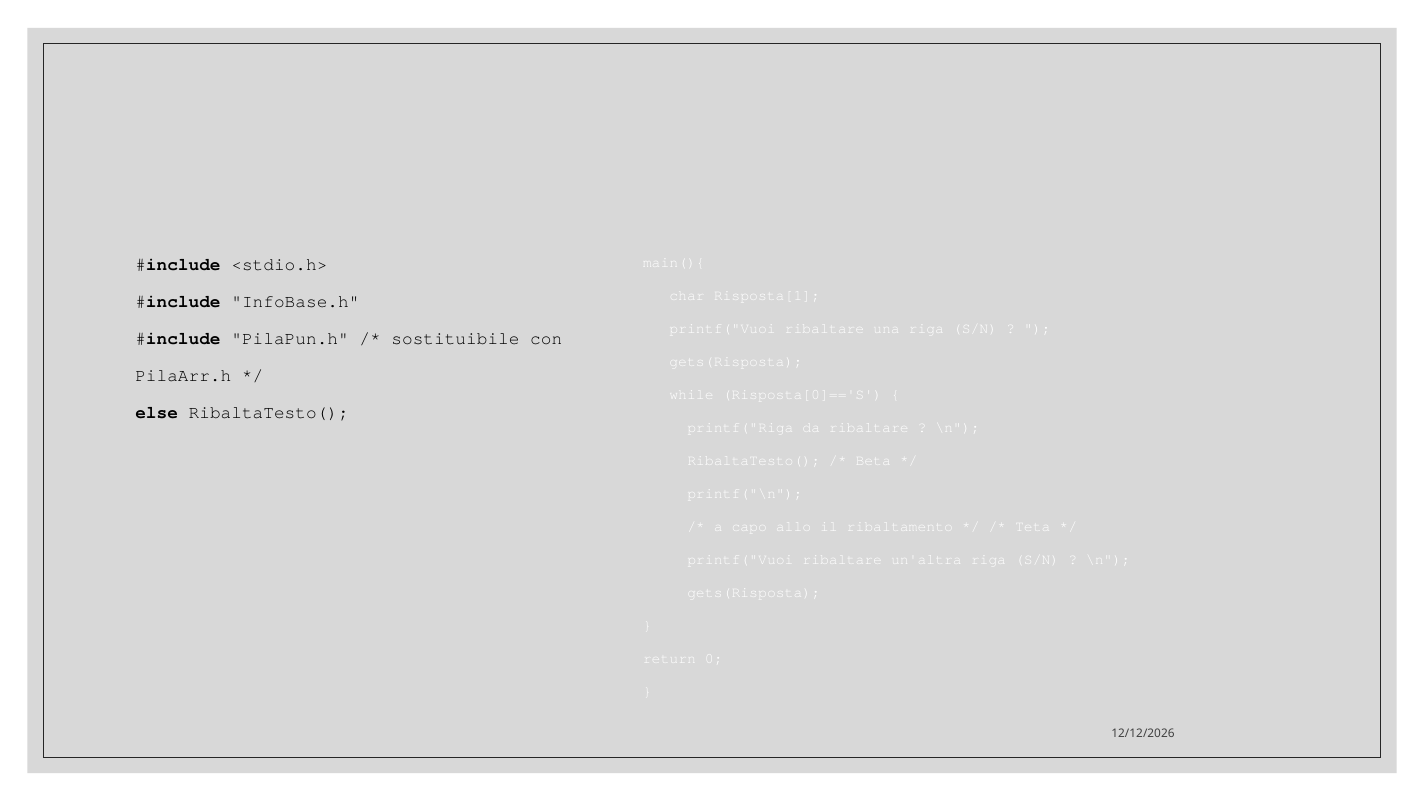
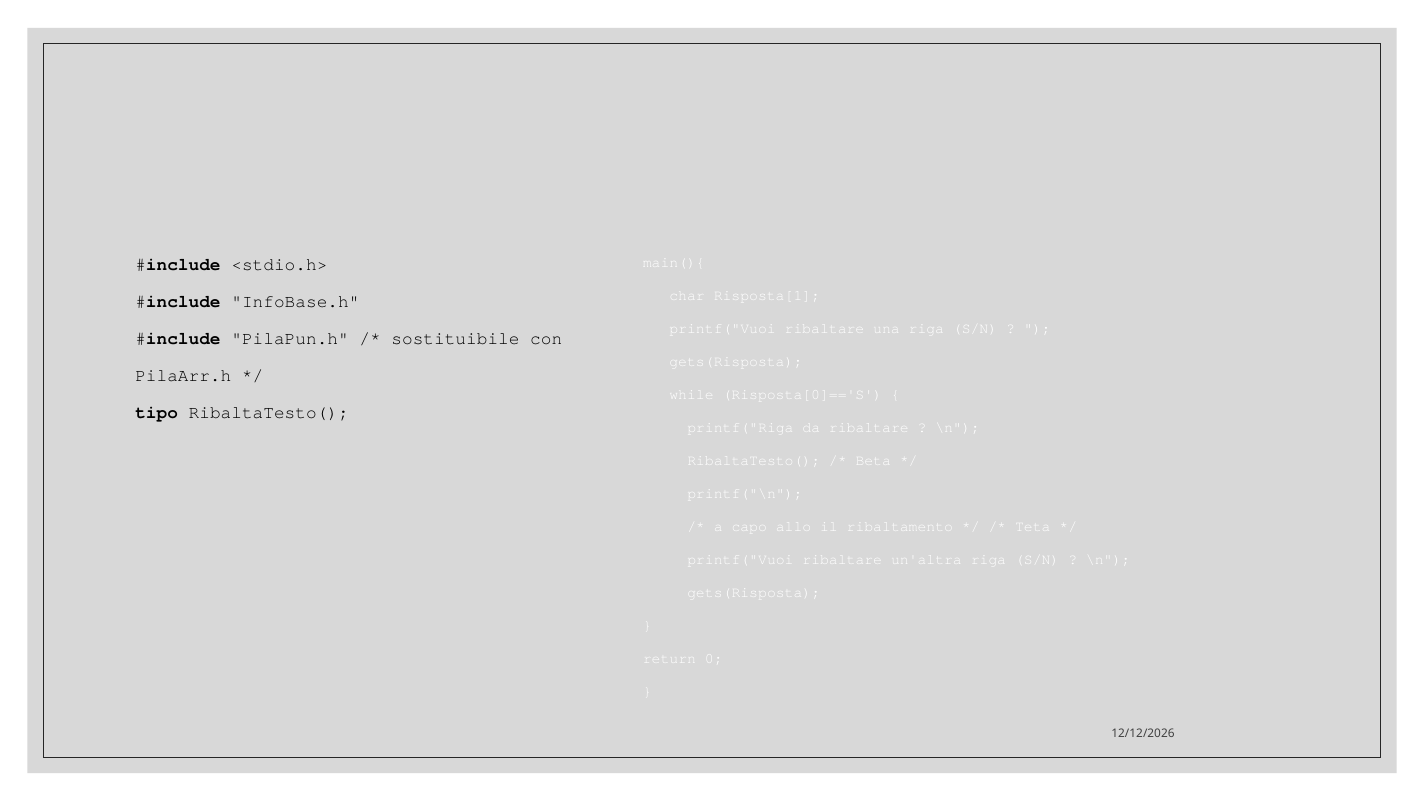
else: else -> tipo (157, 412)
